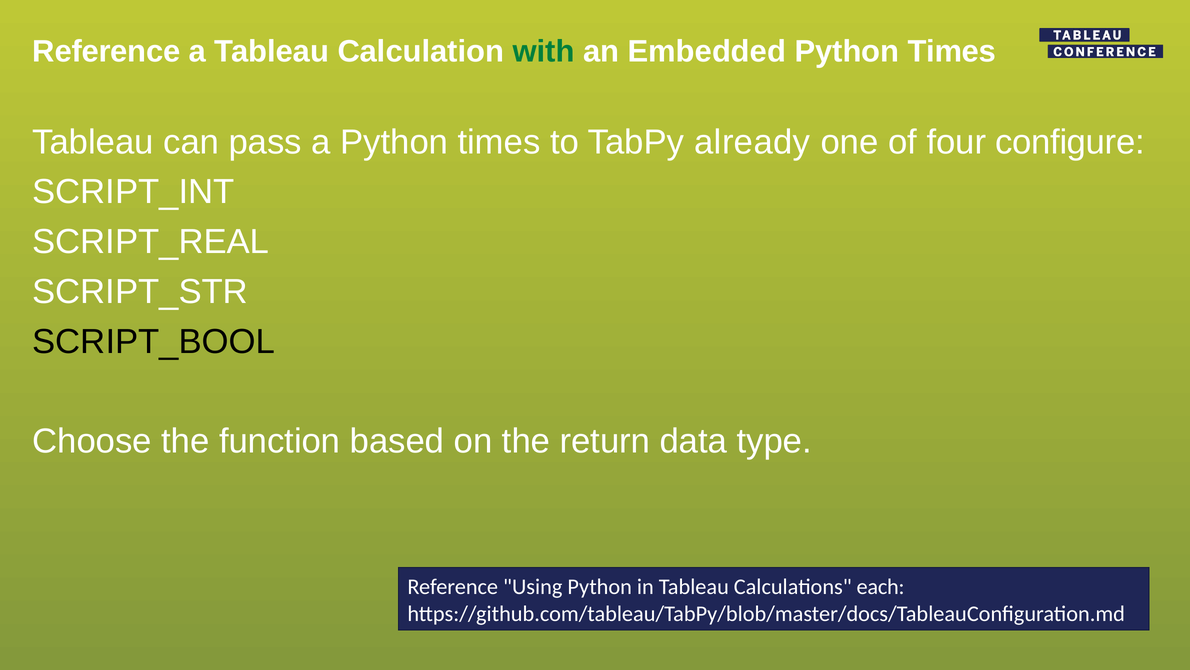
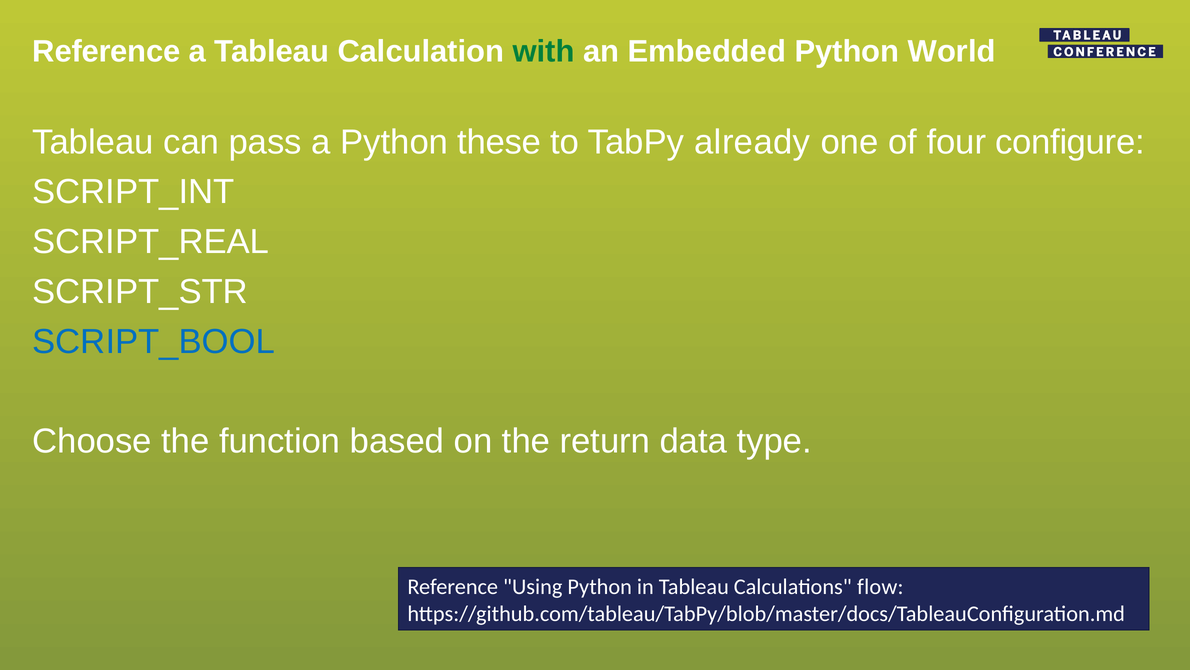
Embedded Python Times: Times -> World (952, 51)
a Python times: times -> these (499, 142)
SCRIPT_BOOL colour: black -> blue (154, 341)
each: each -> flow (880, 586)
